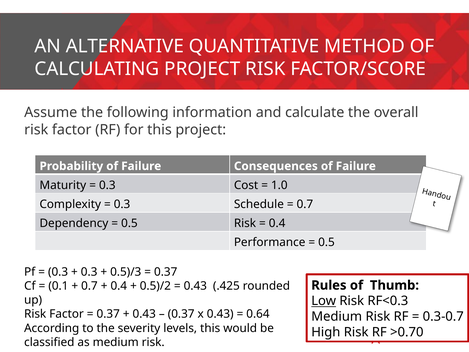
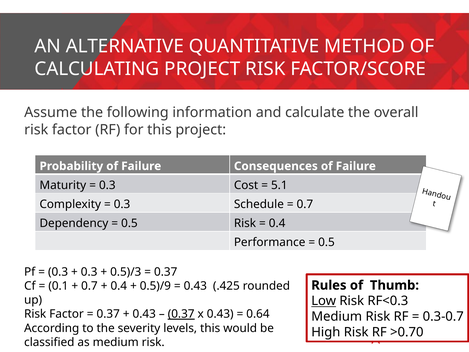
1.0: 1.0 -> 5.1 (279, 185)
0.5)/2: 0.5)/2 -> 0.5)/9 (155, 286)
0.37 underline: none -> present (181, 314)
